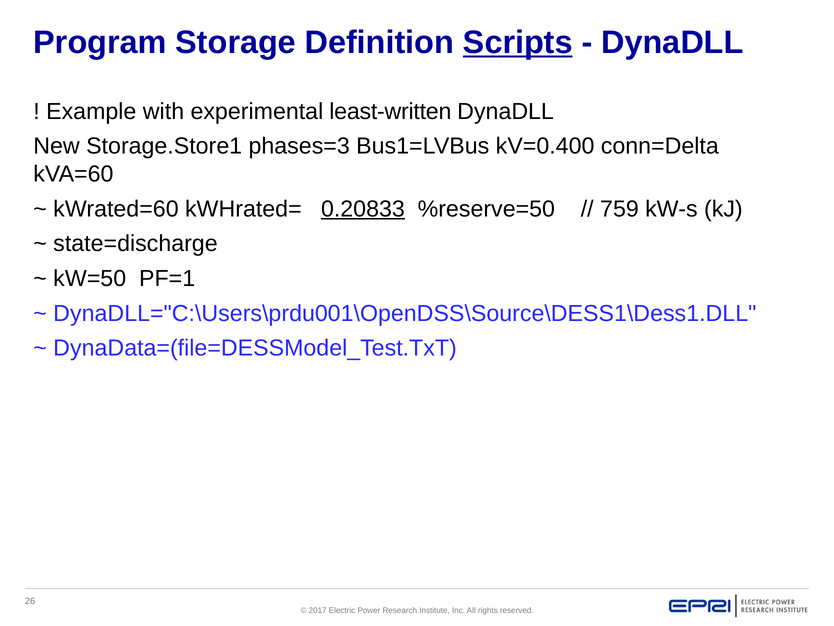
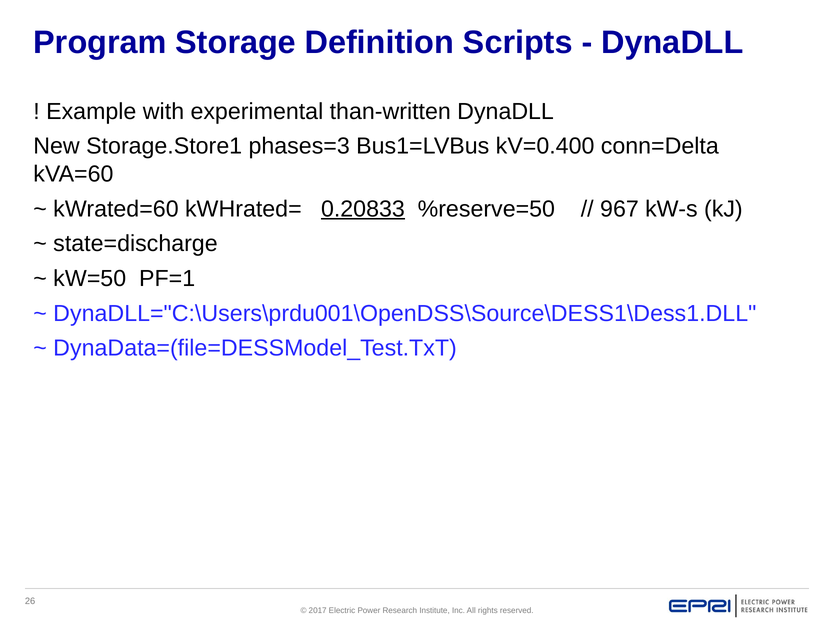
Scripts underline: present -> none (518, 43)
least-written: least-written -> than-written (390, 111)
759: 759 -> 967 (619, 209)
